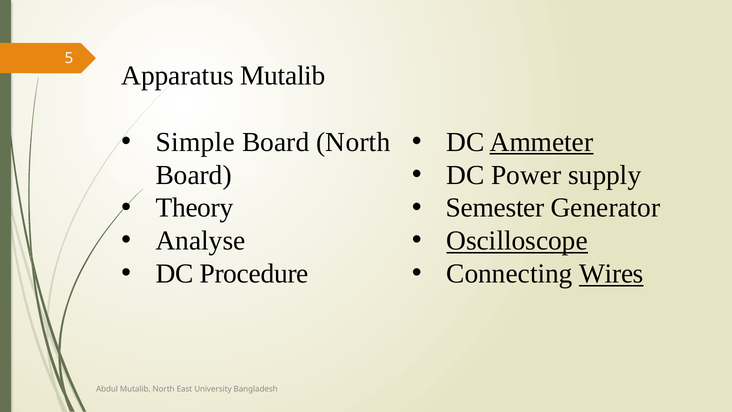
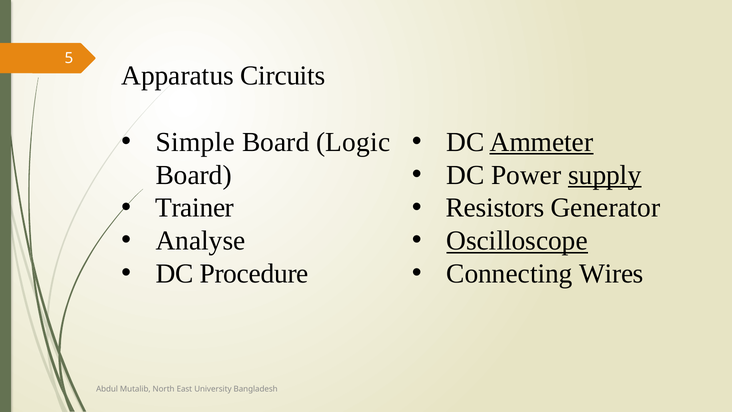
Apparatus Mutalib: Mutalib -> Circuits (283, 75)
Board North: North -> Logic (353, 142)
supply underline: none -> present (605, 175)
Theory: Theory -> Trainer (195, 208)
Semester: Semester -> Resistors (495, 208)
Wires underline: present -> none (611, 274)
